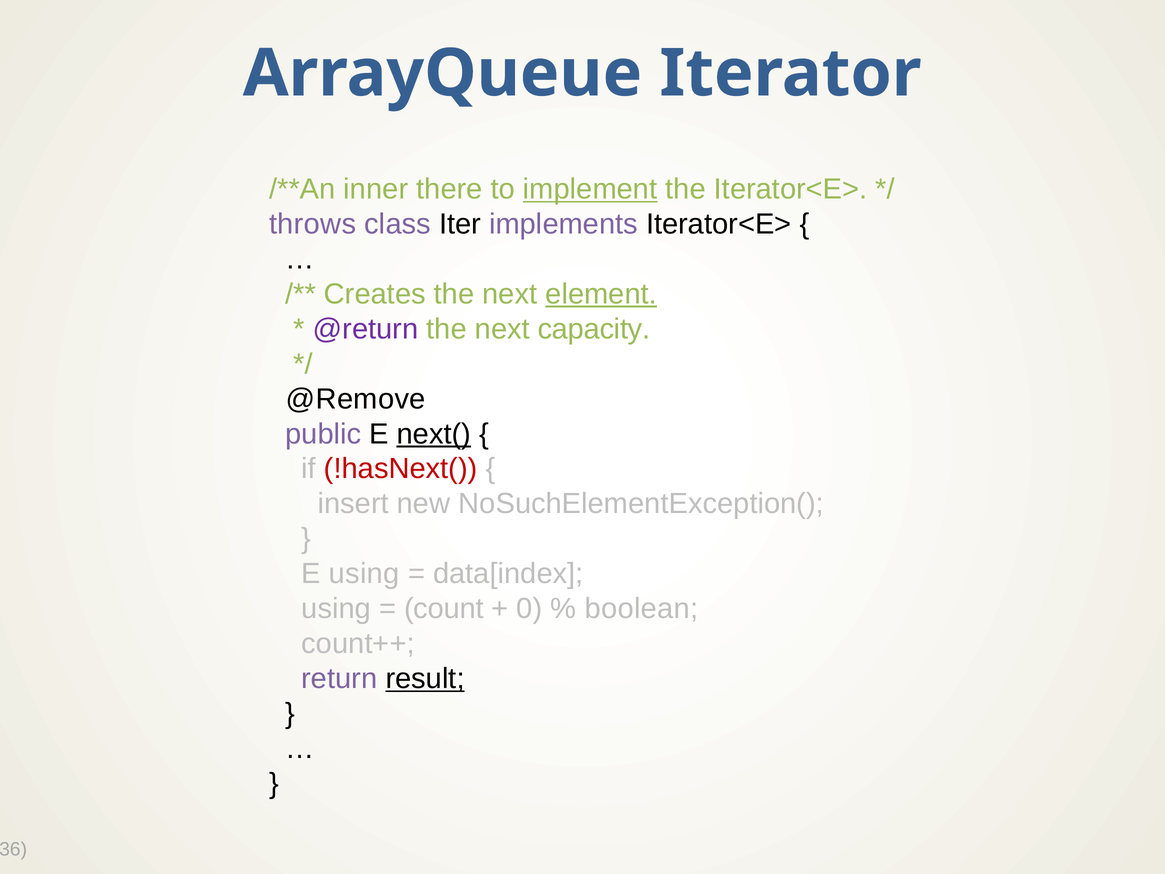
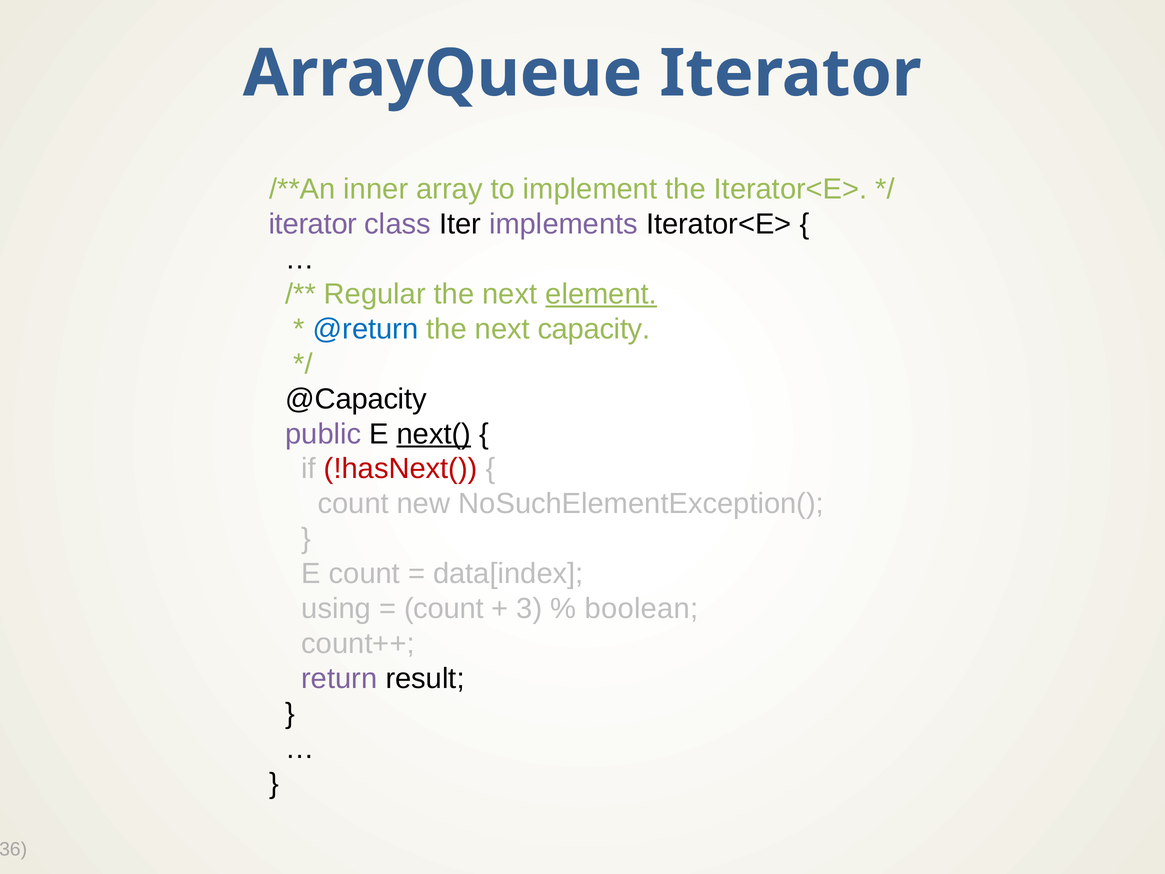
there: there -> array (449, 189)
implement underline: present -> none (590, 189)
throws: throws -> iterator (313, 224)
Creates: Creates -> Regular (375, 294)
@return colour: purple -> blue (366, 329)
@Remove: @Remove -> @Capacity (356, 399)
insert: insert -> count (353, 504)
E using: using -> count (364, 574)
0: 0 -> 3 (529, 609)
result underline: present -> none (425, 678)
